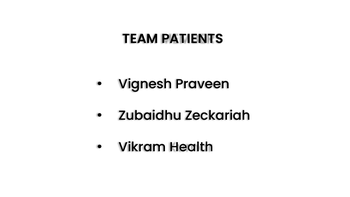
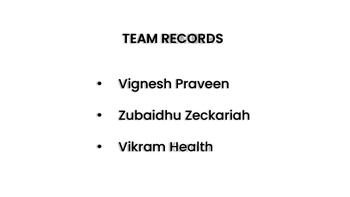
PATIENTS: PATIENTS -> RECORDS (192, 39)
